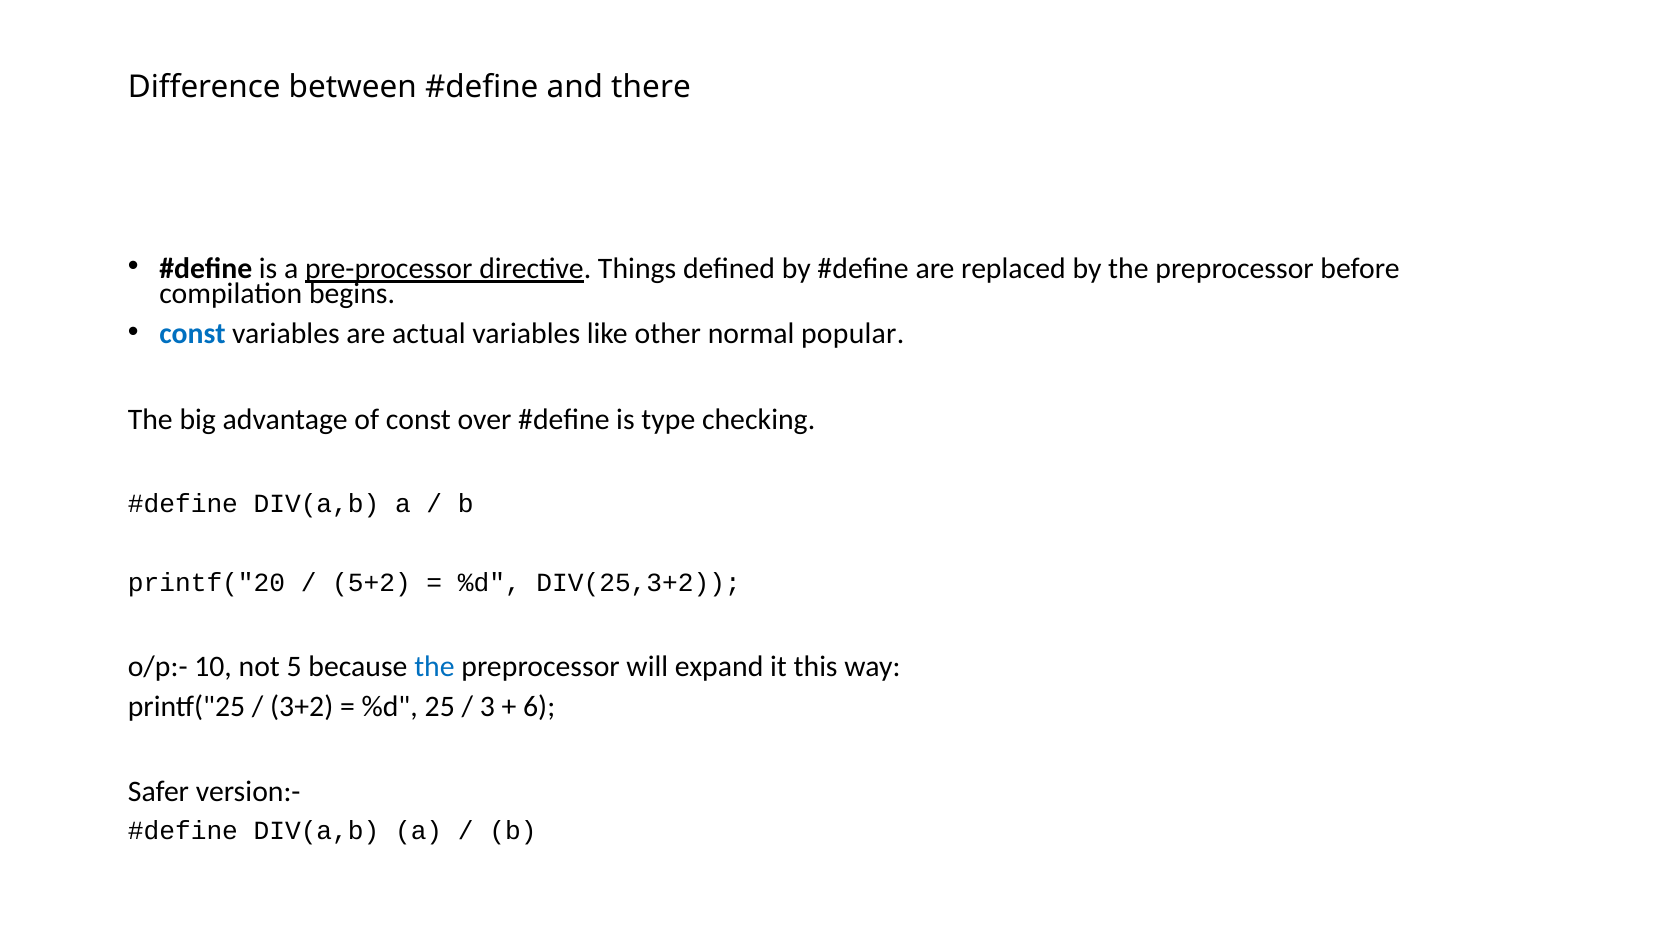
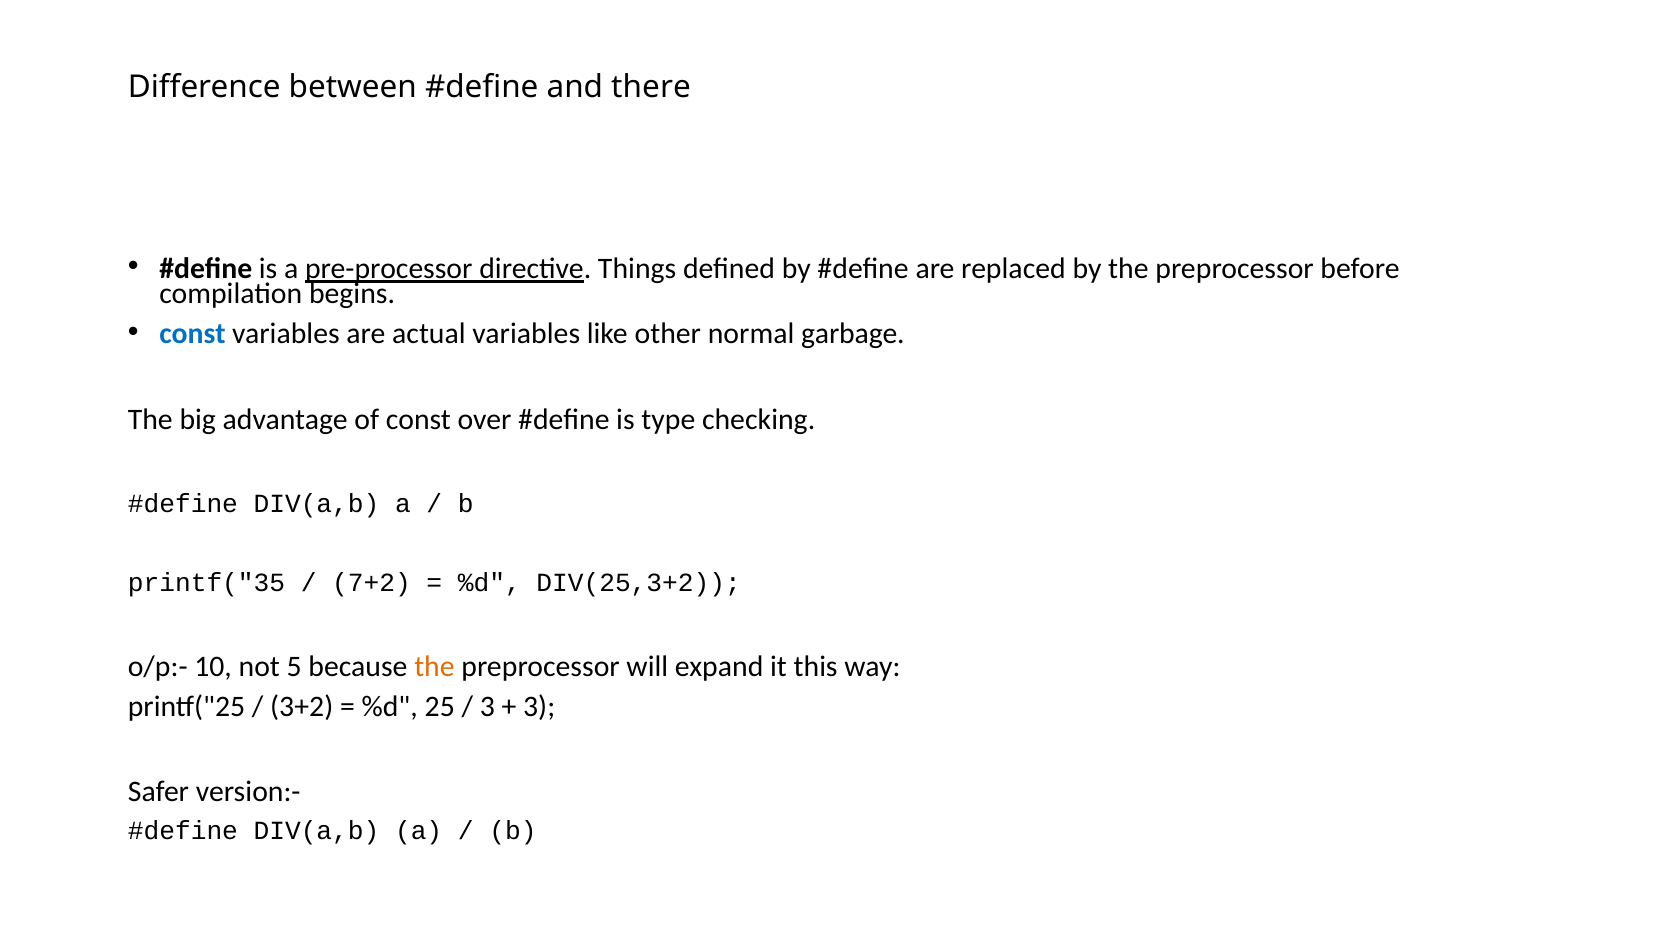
popular: popular -> garbage (853, 334)
printf("20: printf("20 -> printf("35 (207, 583)
5+2: 5+2 -> 7+2 (372, 583)
the colour: blue -> orange (434, 667)
6: 6 -> 3 (539, 706)
